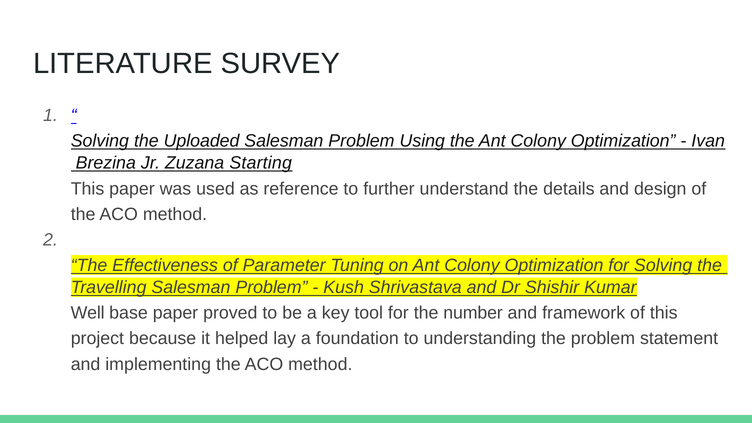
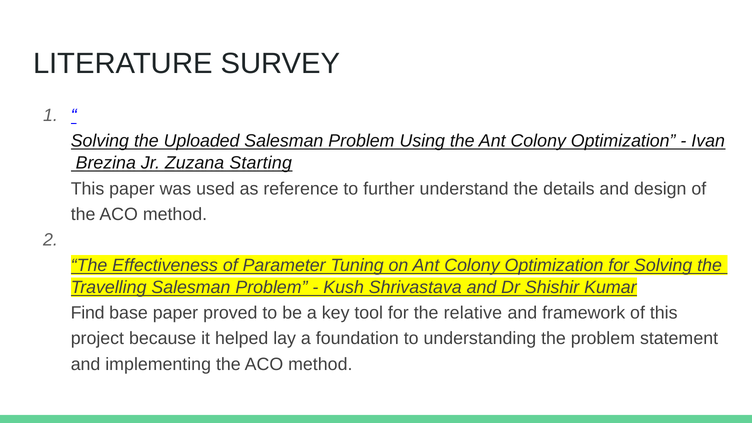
Well: Well -> Find (88, 313)
number: number -> relative (473, 313)
